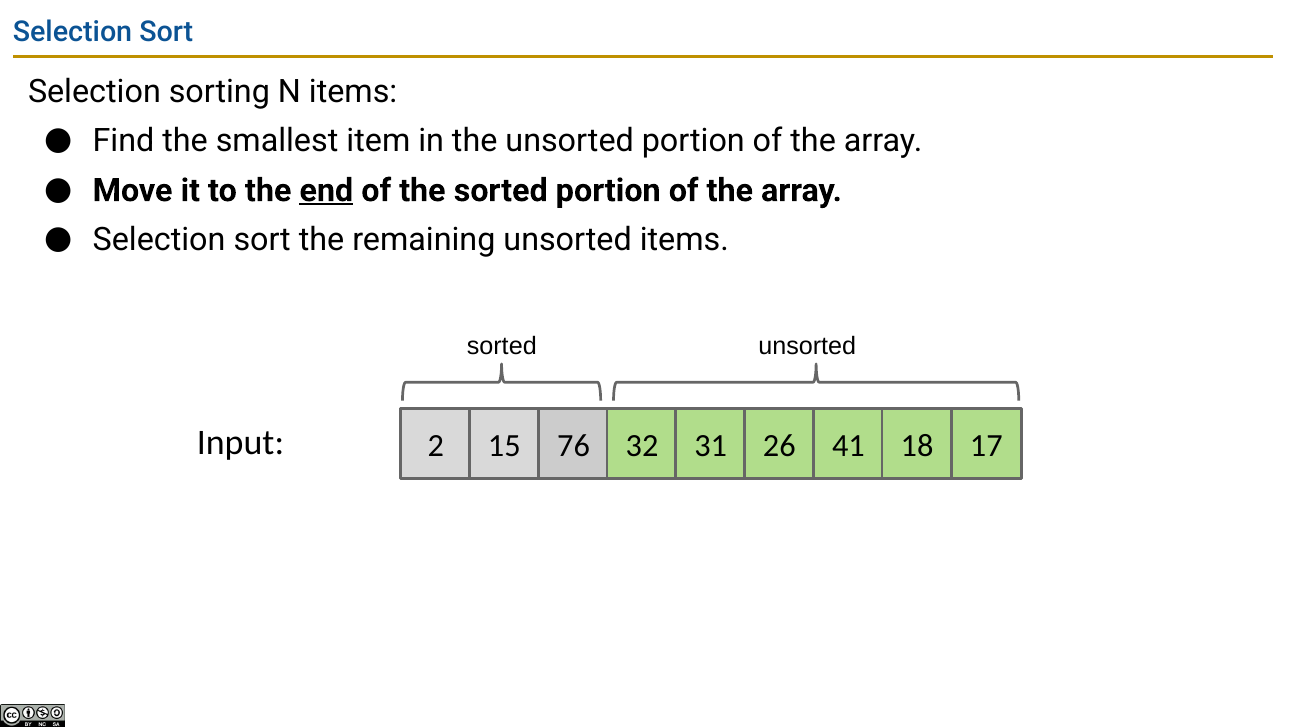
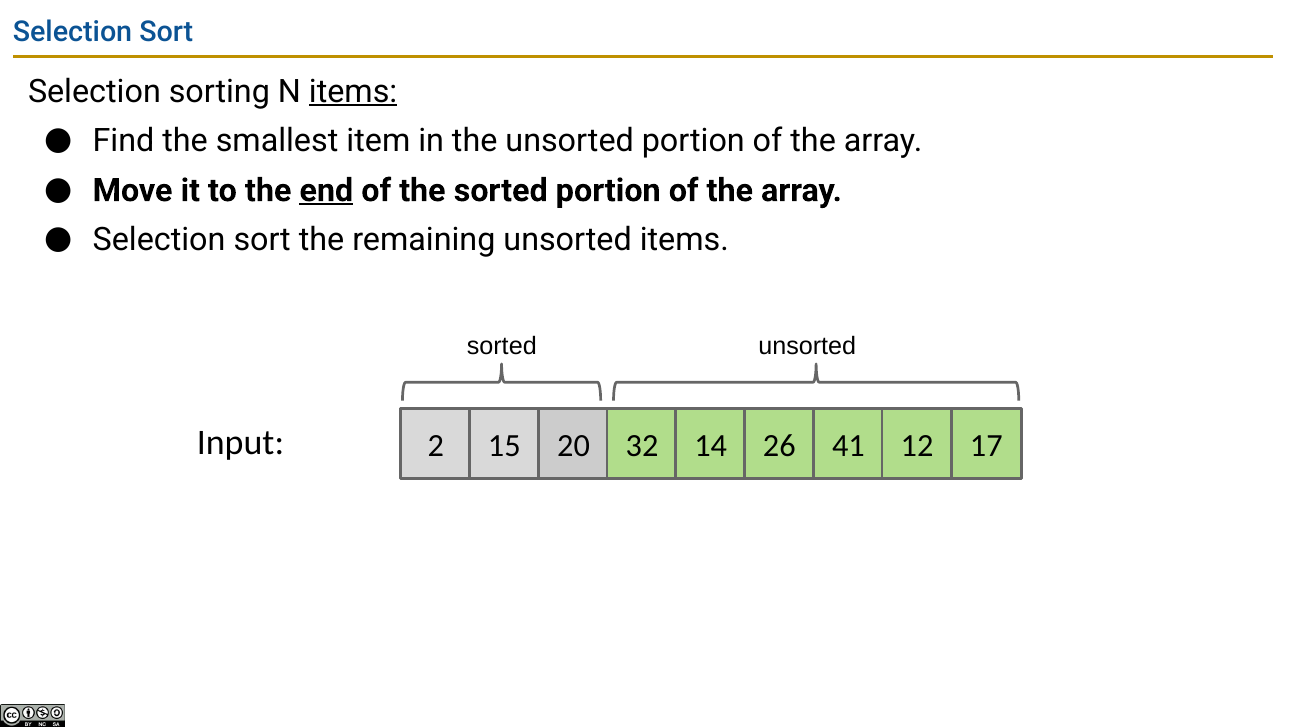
items underline: none -> present (353, 91)
76: 76 -> 20 (574, 446)
31: 31 -> 14 (711, 446)
18: 18 -> 12 (917, 446)
